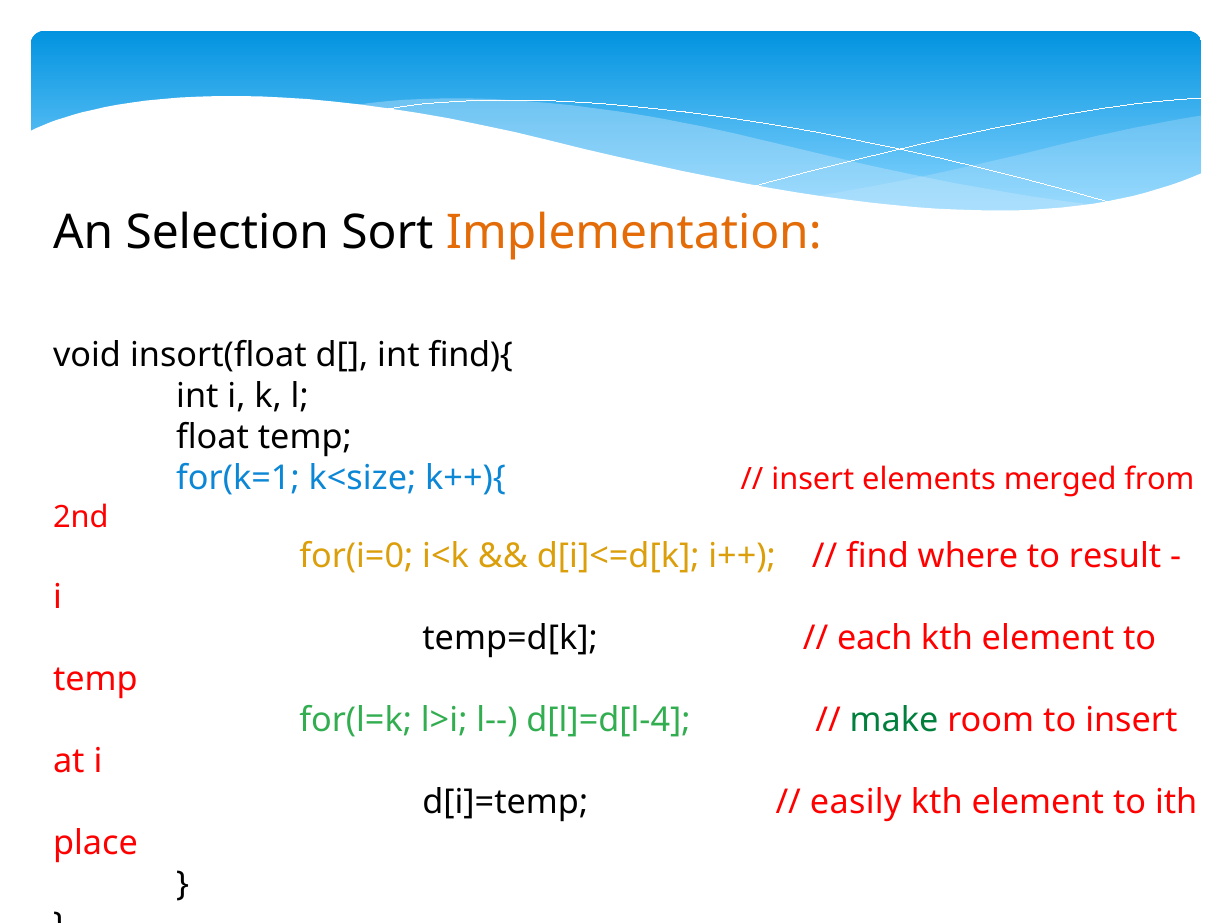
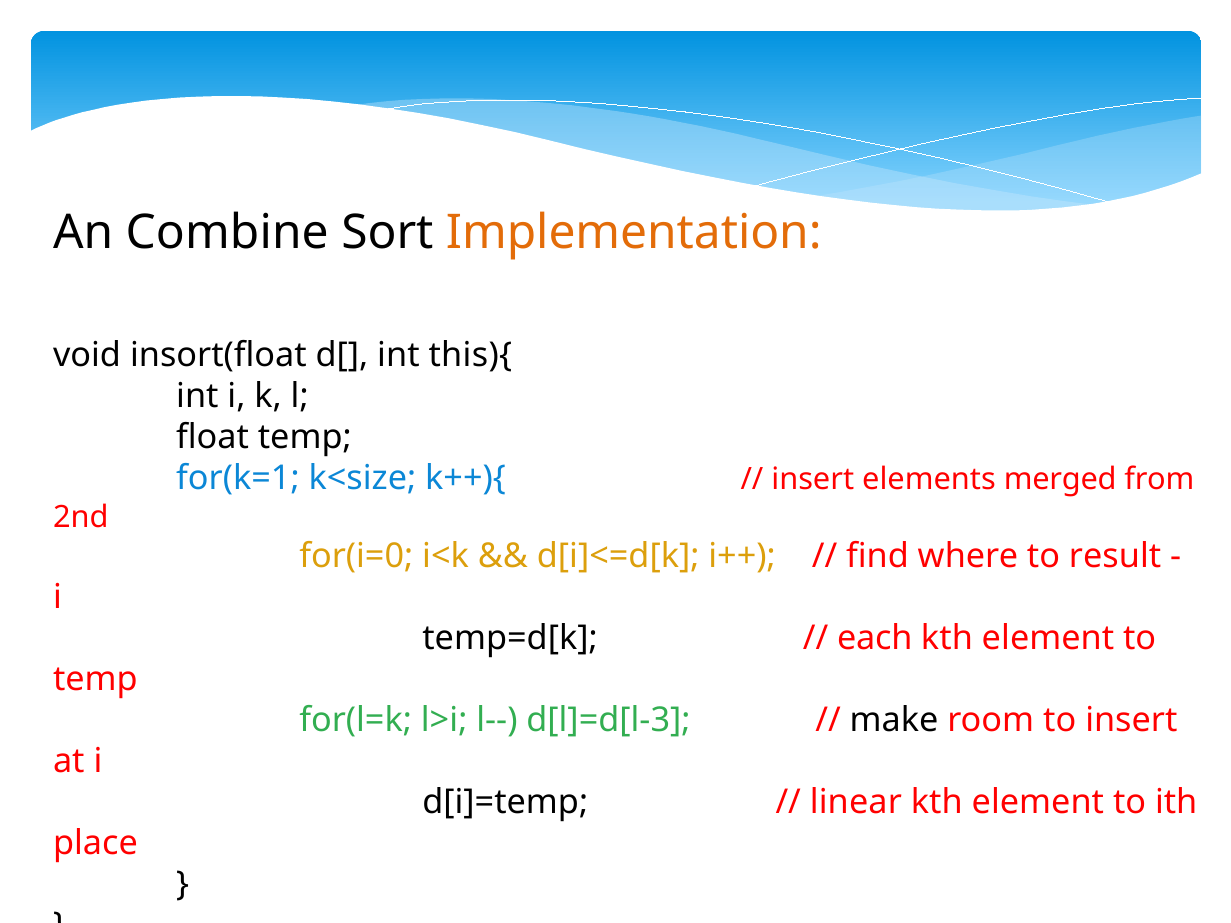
Selection: Selection -> Combine (227, 233)
find){: find){ -> this){ (470, 355)
d[l]=d[l-4: d[l]=d[l-4 -> d[l]=d[l-3 (608, 721)
make colour: green -> black (894, 721)
easily: easily -> linear (856, 803)
